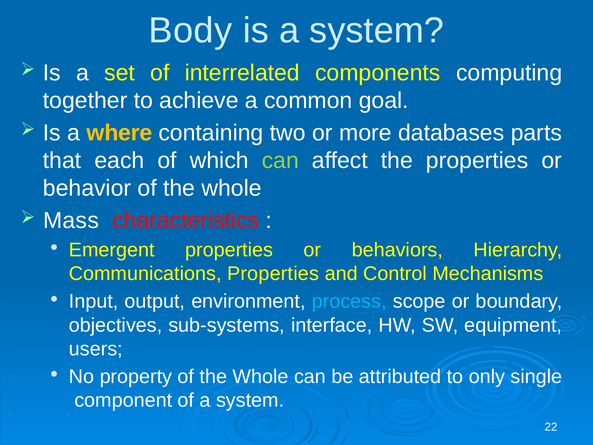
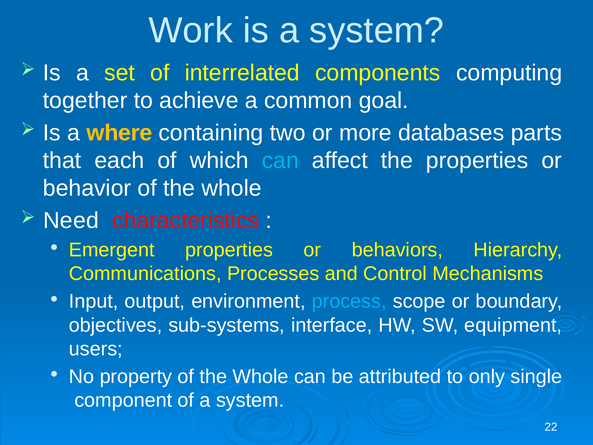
Body: Body -> Work (191, 31)
can colour: light green -> light blue (280, 160)
Mass: Mass -> Need (71, 220)
Communications Properties: Properties -> Processes (273, 274)
